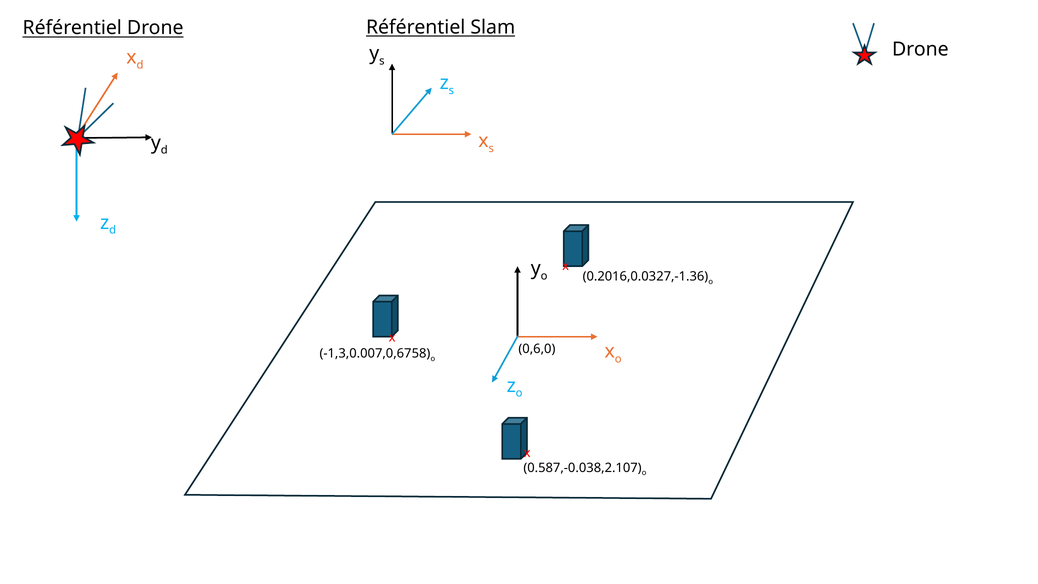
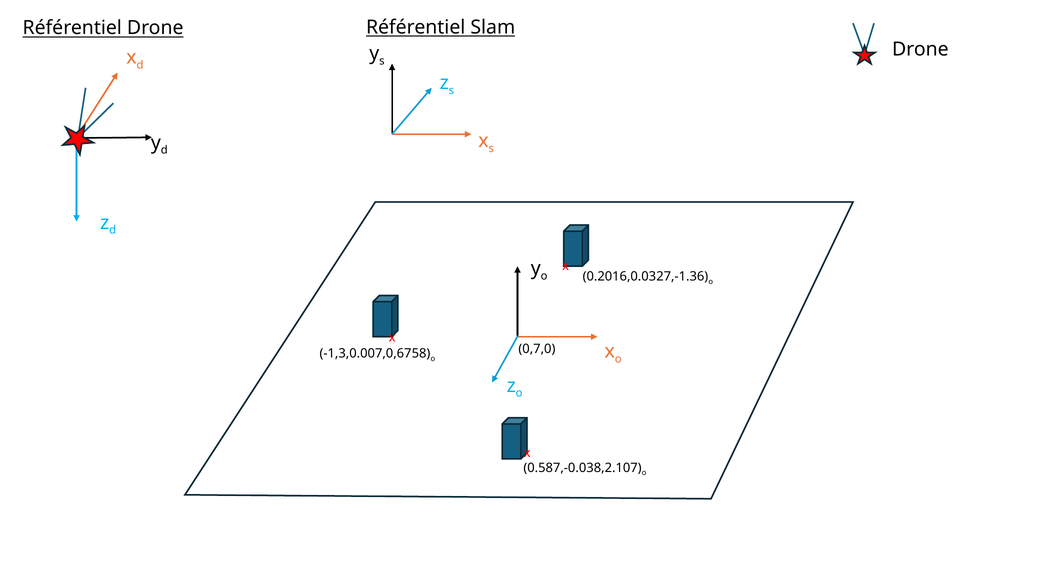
0,6,0: 0,6,0 -> 0,7,0 (537, 349)
